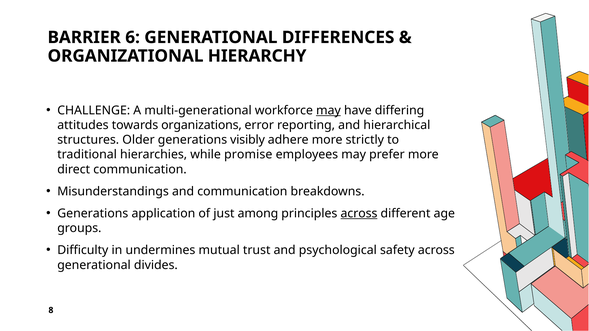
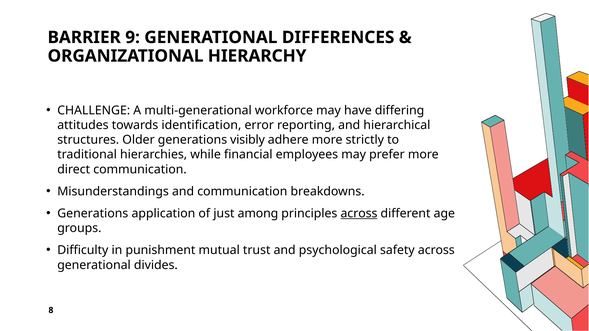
6: 6 -> 9 (133, 37)
may underline: present -> none (328, 111)
organizations: organizations -> identification (201, 125)
promise: promise -> financial (248, 155)
undermines: undermines -> punishment (160, 250)
